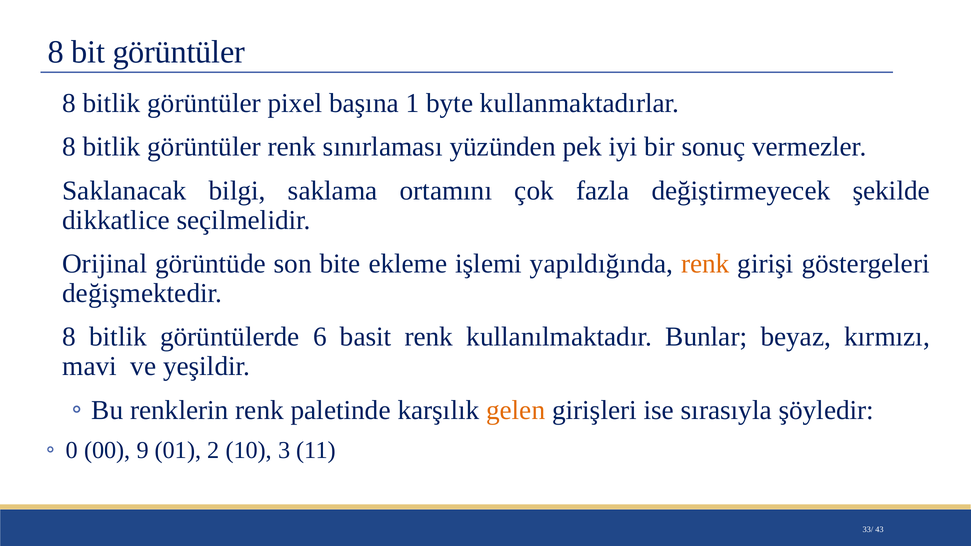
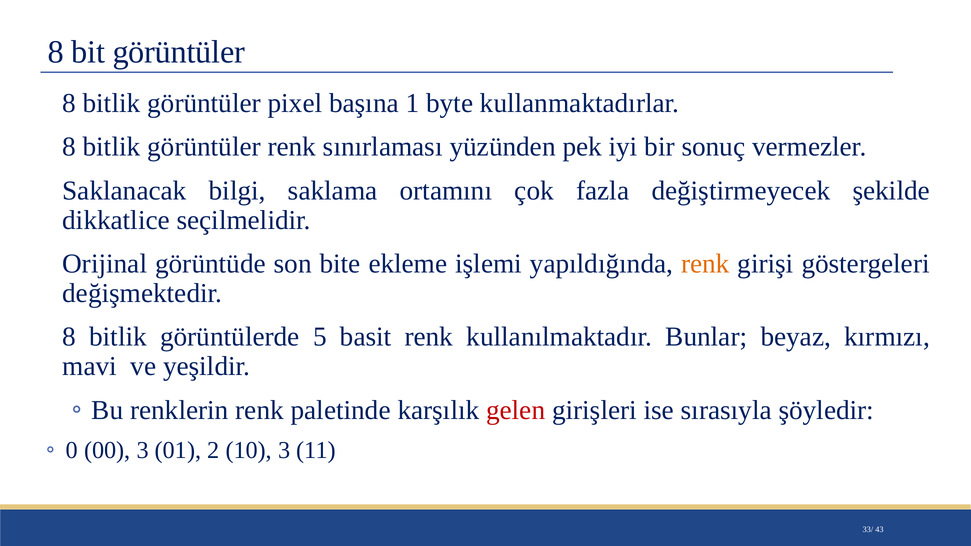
6: 6 -> 5 (320, 337)
gelen colour: orange -> red (516, 410)
00 9: 9 -> 3 (143, 450)
